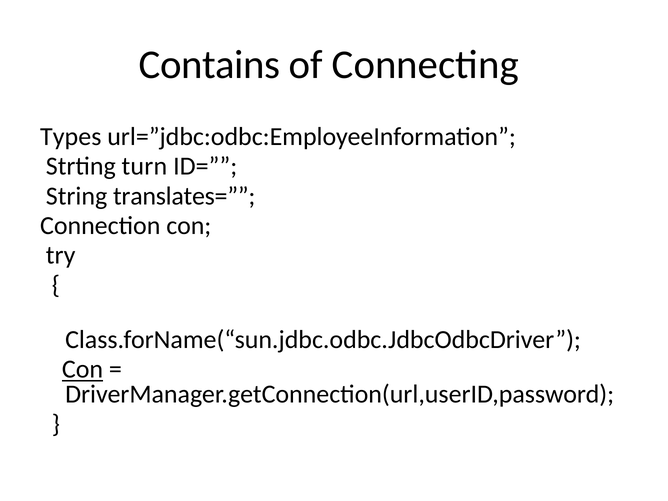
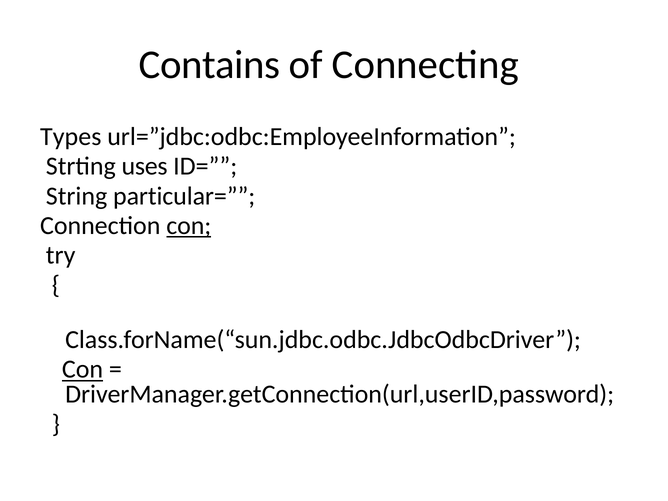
turn: turn -> uses (145, 166)
translates=: translates= -> particular= (184, 196)
con underline: none -> present (189, 226)
